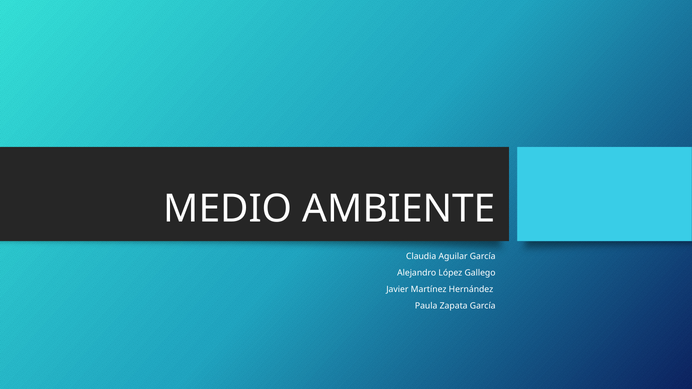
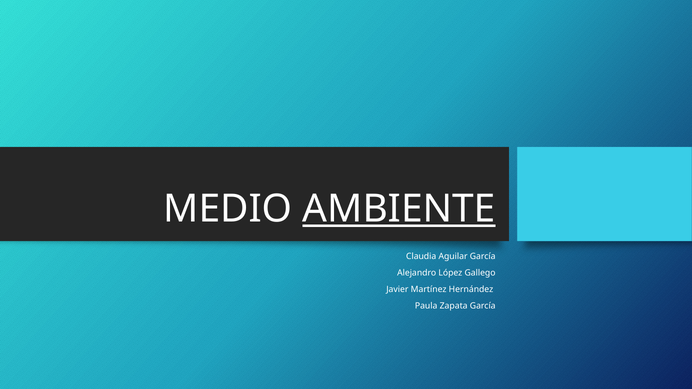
AMBIENTE underline: none -> present (399, 209)
